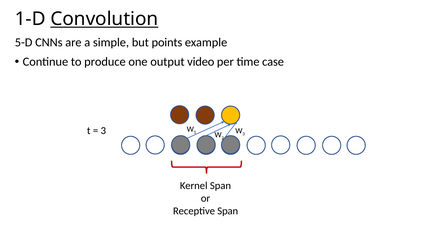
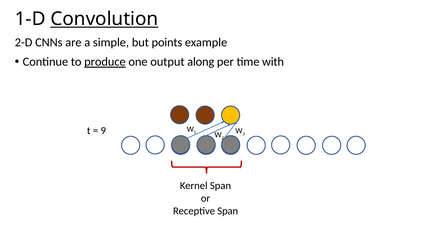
5-D: 5-D -> 2-D (24, 43)
produce underline: none -> present (105, 62)
video: video -> along (201, 62)
case: case -> with (273, 62)
3: 3 -> 9 (103, 131)
